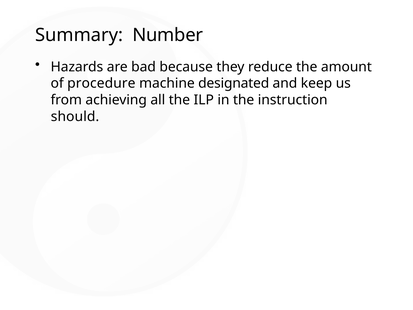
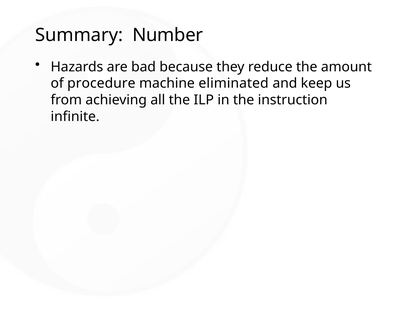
designated: designated -> eliminated (234, 83)
should: should -> infinite (75, 116)
